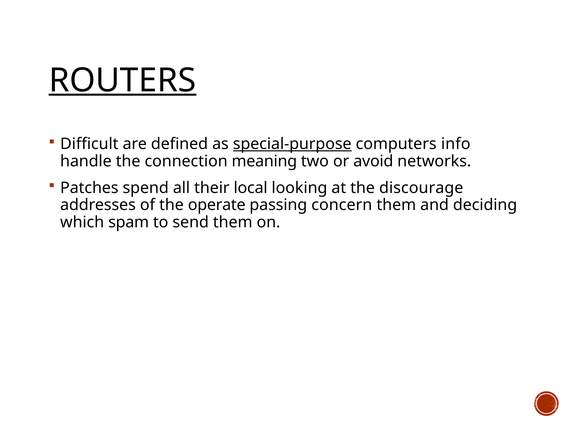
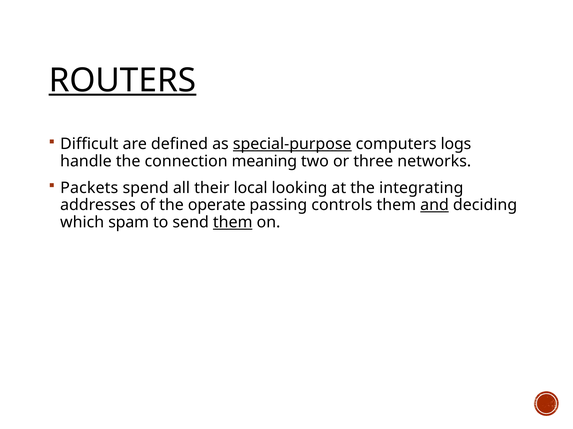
info: info -> logs (456, 144)
avoid: avoid -> three (373, 162)
Patches: Patches -> Packets (89, 188)
discourage: discourage -> integrating (421, 188)
concern: concern -> controls (342, 205)
and underline: none -> present (435, 205)
them underline: none -> present (233, 223)
